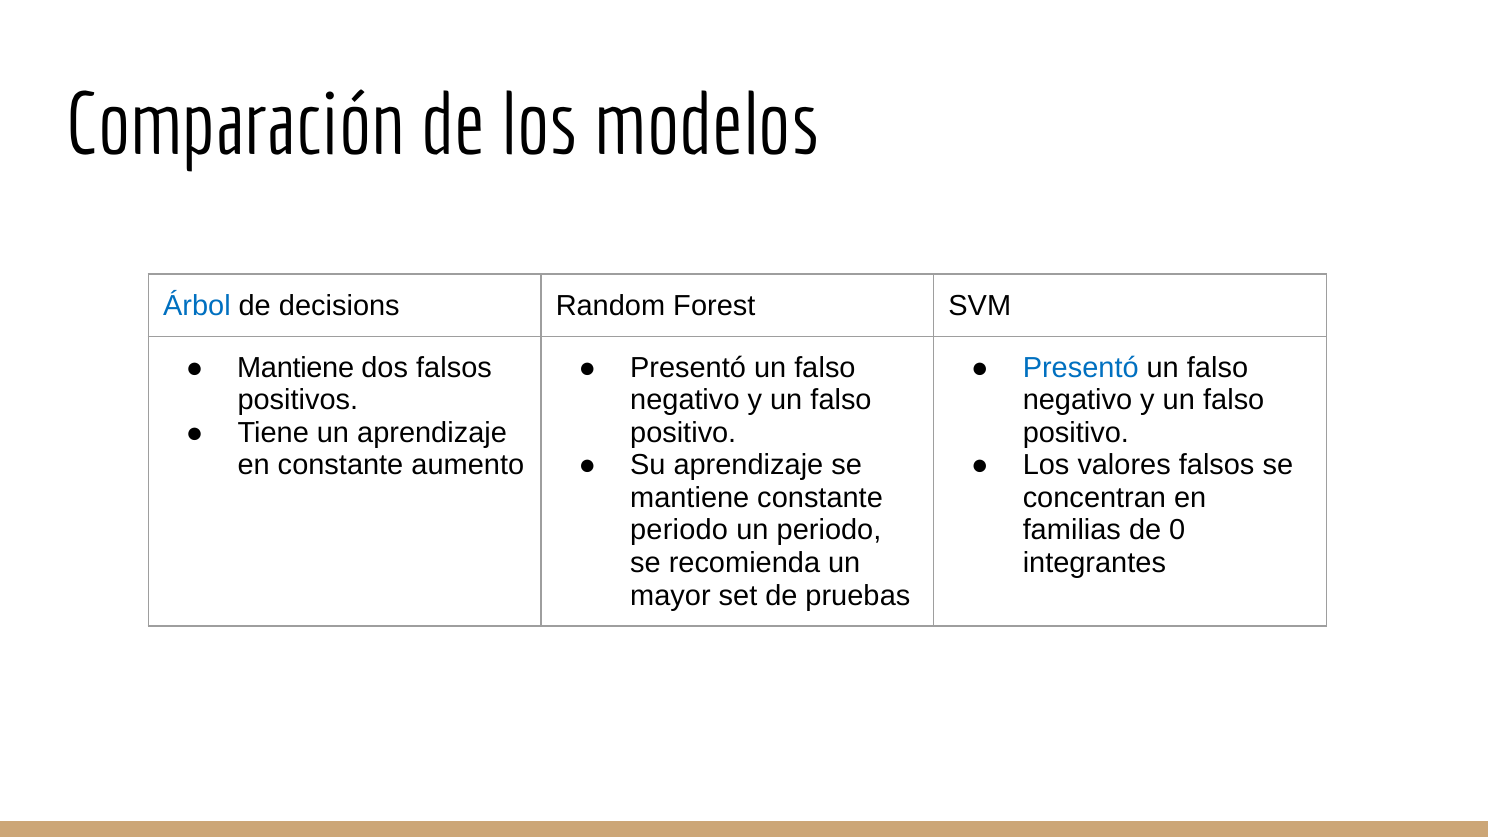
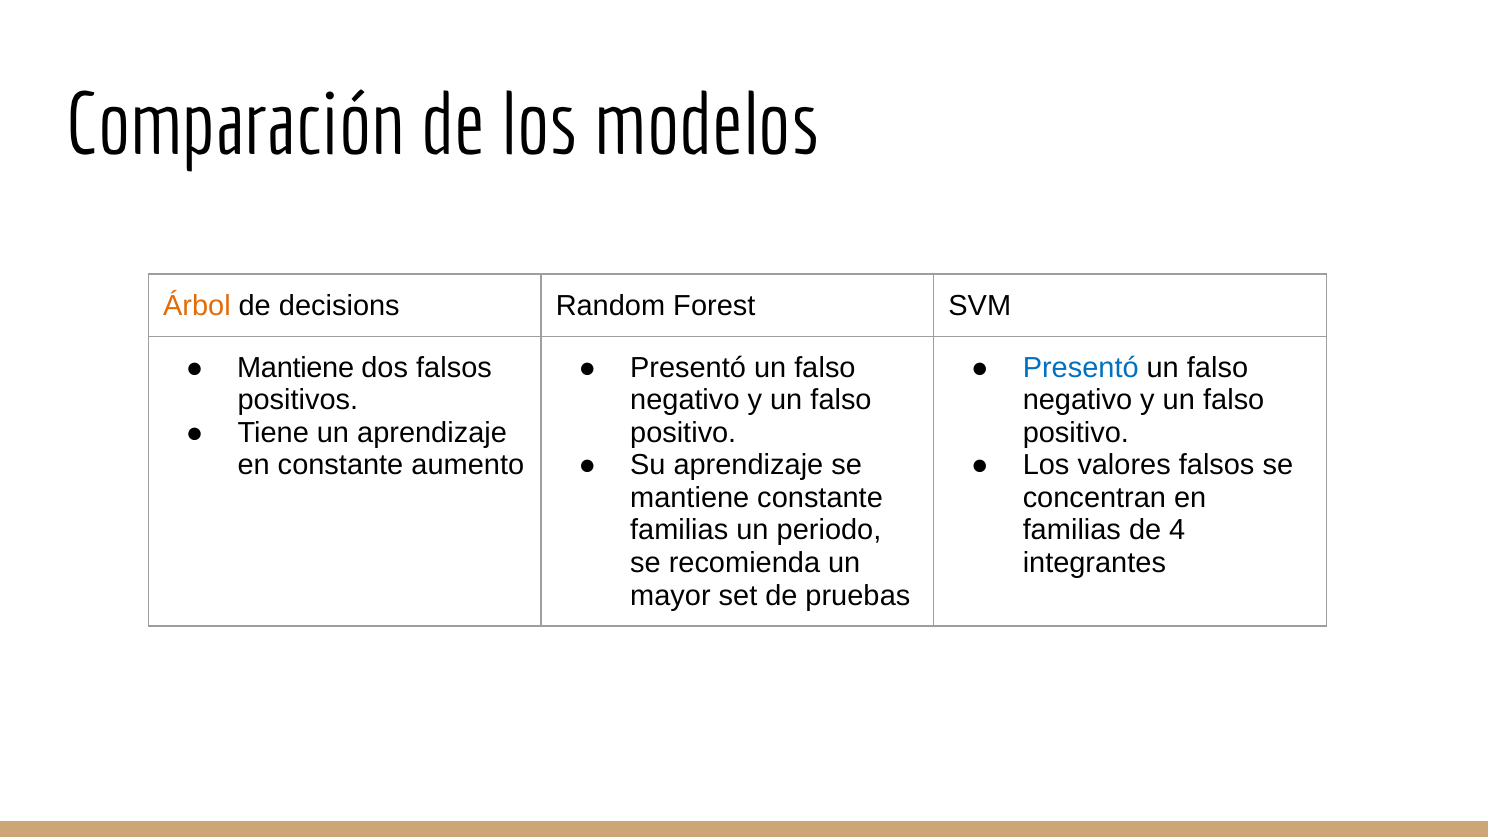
Árbol colour: blue -> orange (197, 306)
periodo: periodo -> familias (679, 530)
0: 0 -> 4 (1177, 530)
